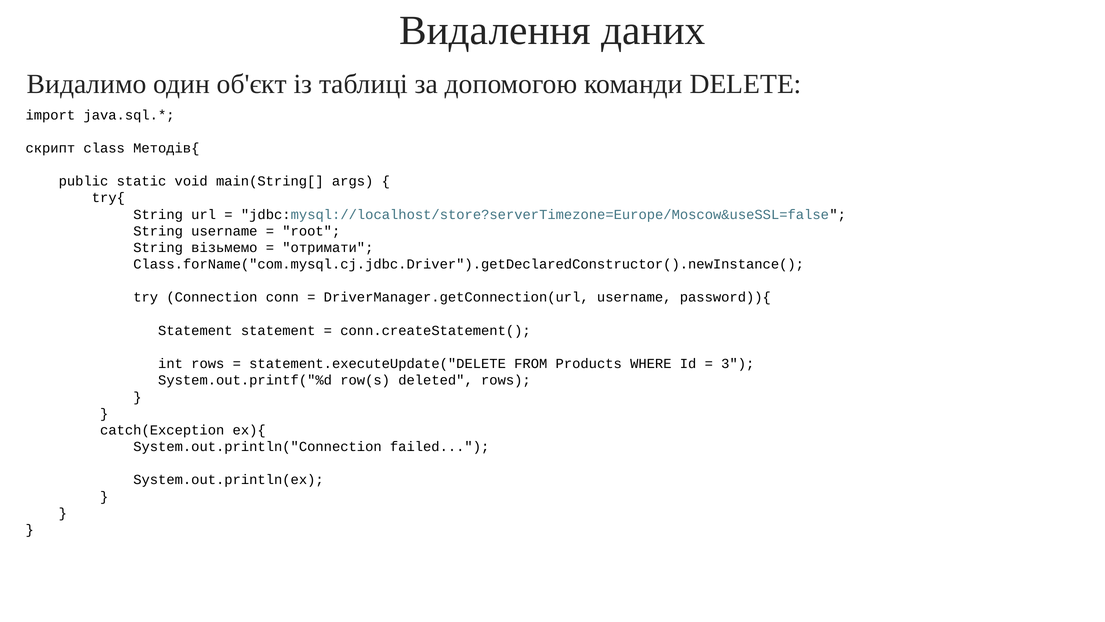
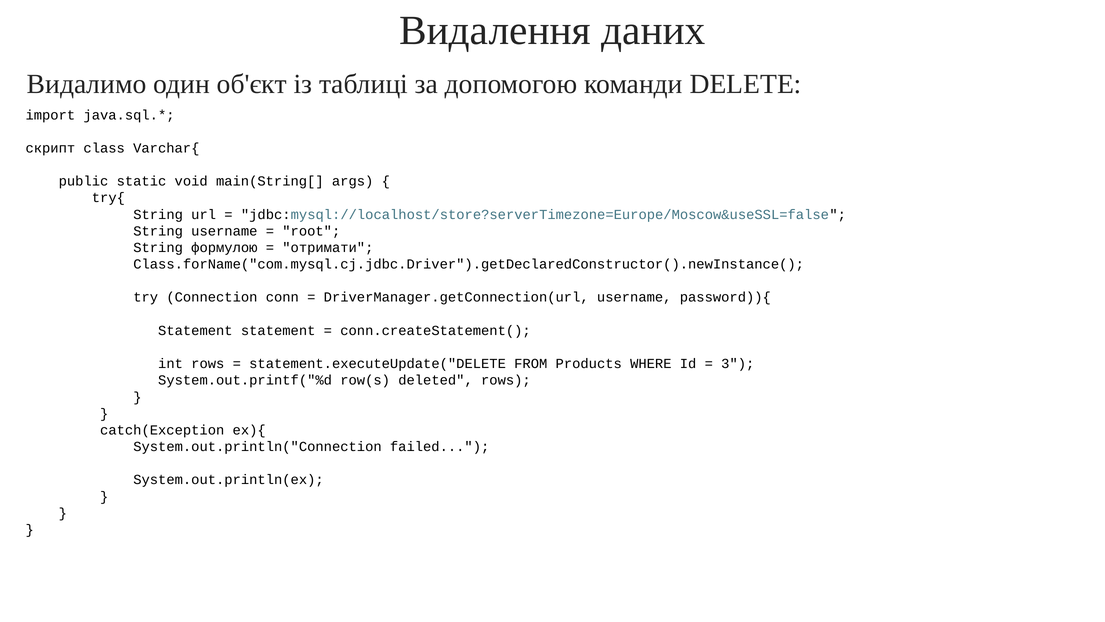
Методів{: Методів{ -> Varchar{ (166, 148)
візьмемо: візьмемо -> формулою (224, 247)
